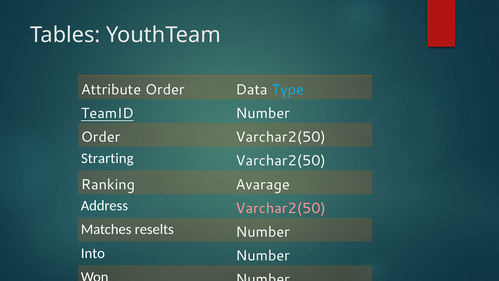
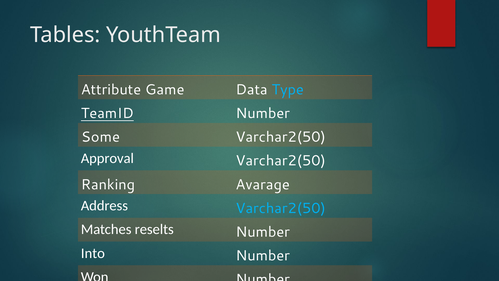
Attribute Order: Order -> Game (165, 90)
Order: Order -> Some (101, 137)
Strarting: Strarting -> Approval (107, 158)
Varchar2(50 colour: pink -> light blue (281, 208)
